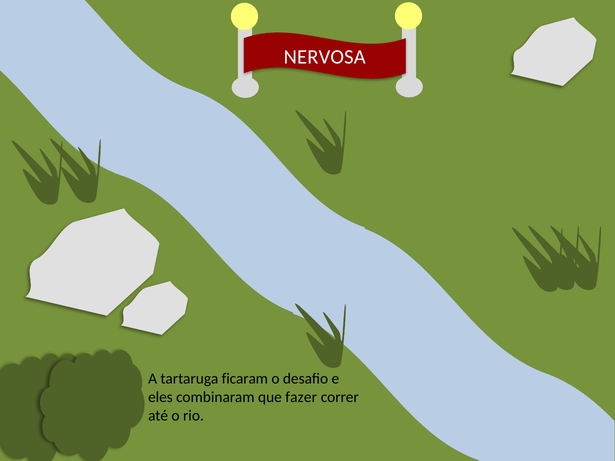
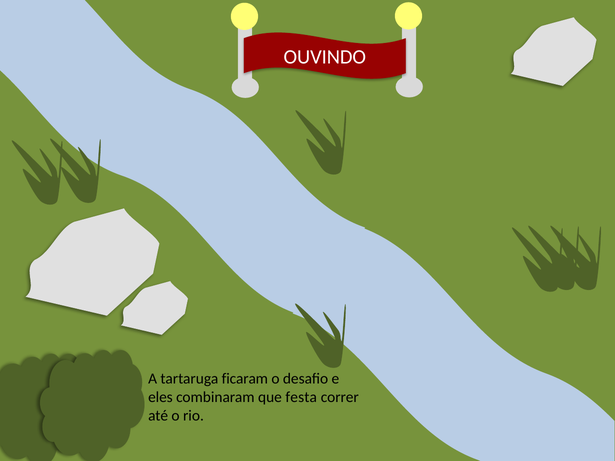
NERVOSA: NERVOSA -> OUVINDO (325, 57)
fazer: fazer -> festa (301, 397)
